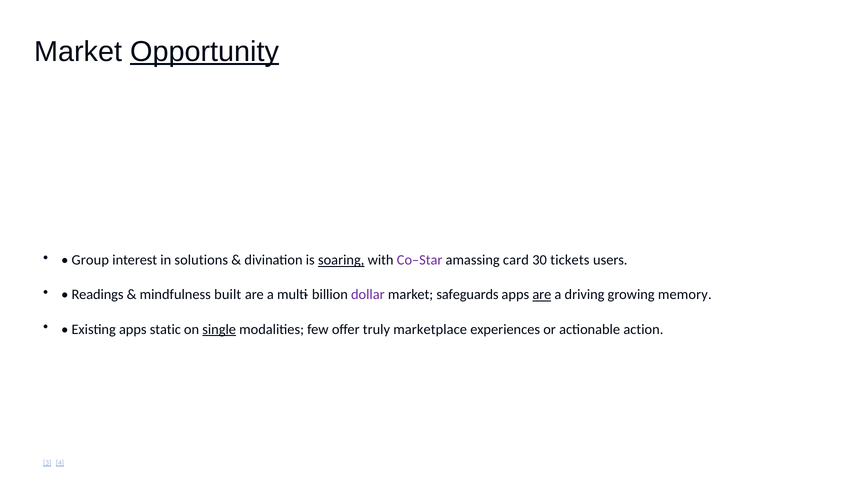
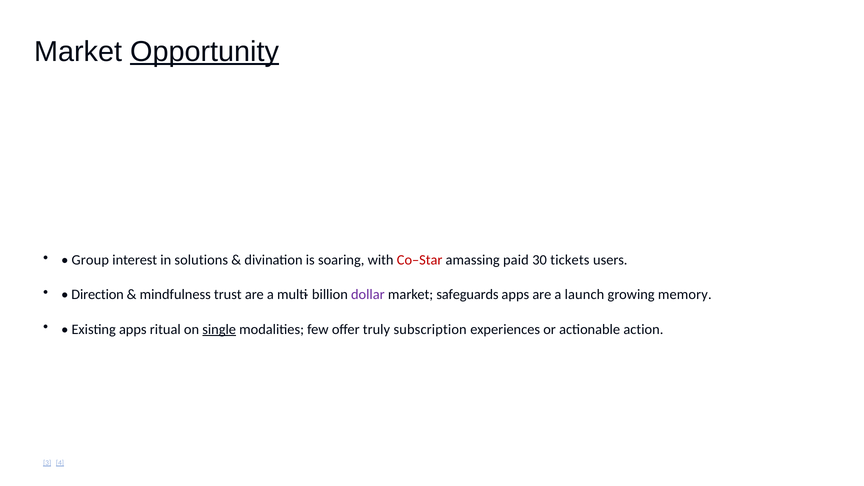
soaring underline: present -> none (341, 260)
Co–Star colour: purple -> red (420, 260)
card: card -> paid (516, 260)
Readings: Readings -> Direction (98, 295)
built: built -> trust (228, 295)
are underline: present -> none (542, 295)
driving: driving -> launch (584, 295)
static: static -> ritual (165, 329)
marketplace: marketplace -> subscription (430, 329)
